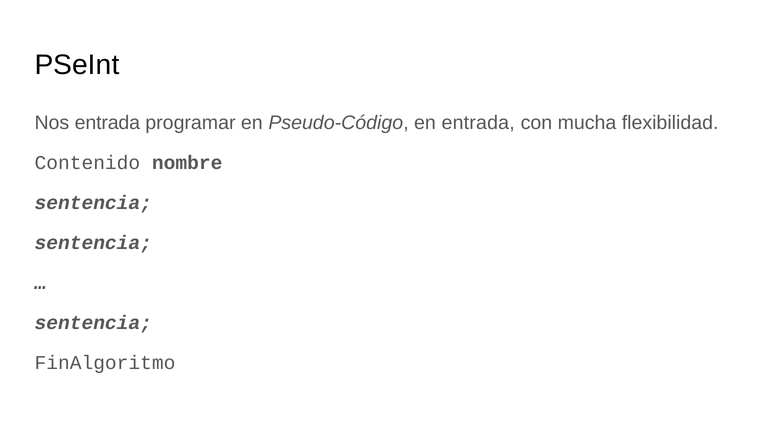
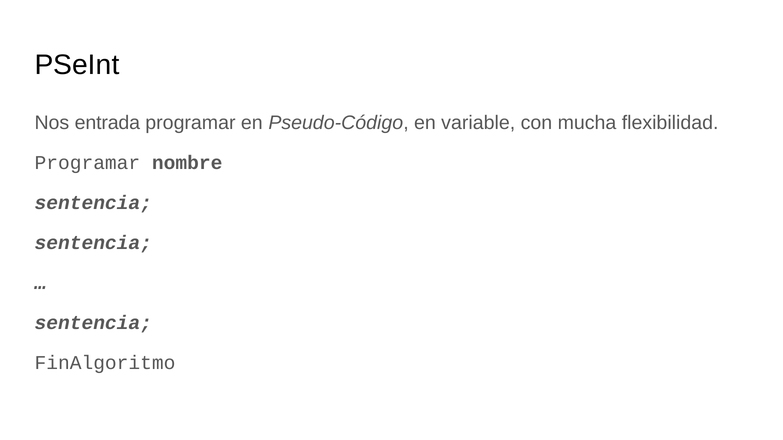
en entrada: entrada -> variable (478, 123)
Contenido: Contenido -> Programar (87, 163)
